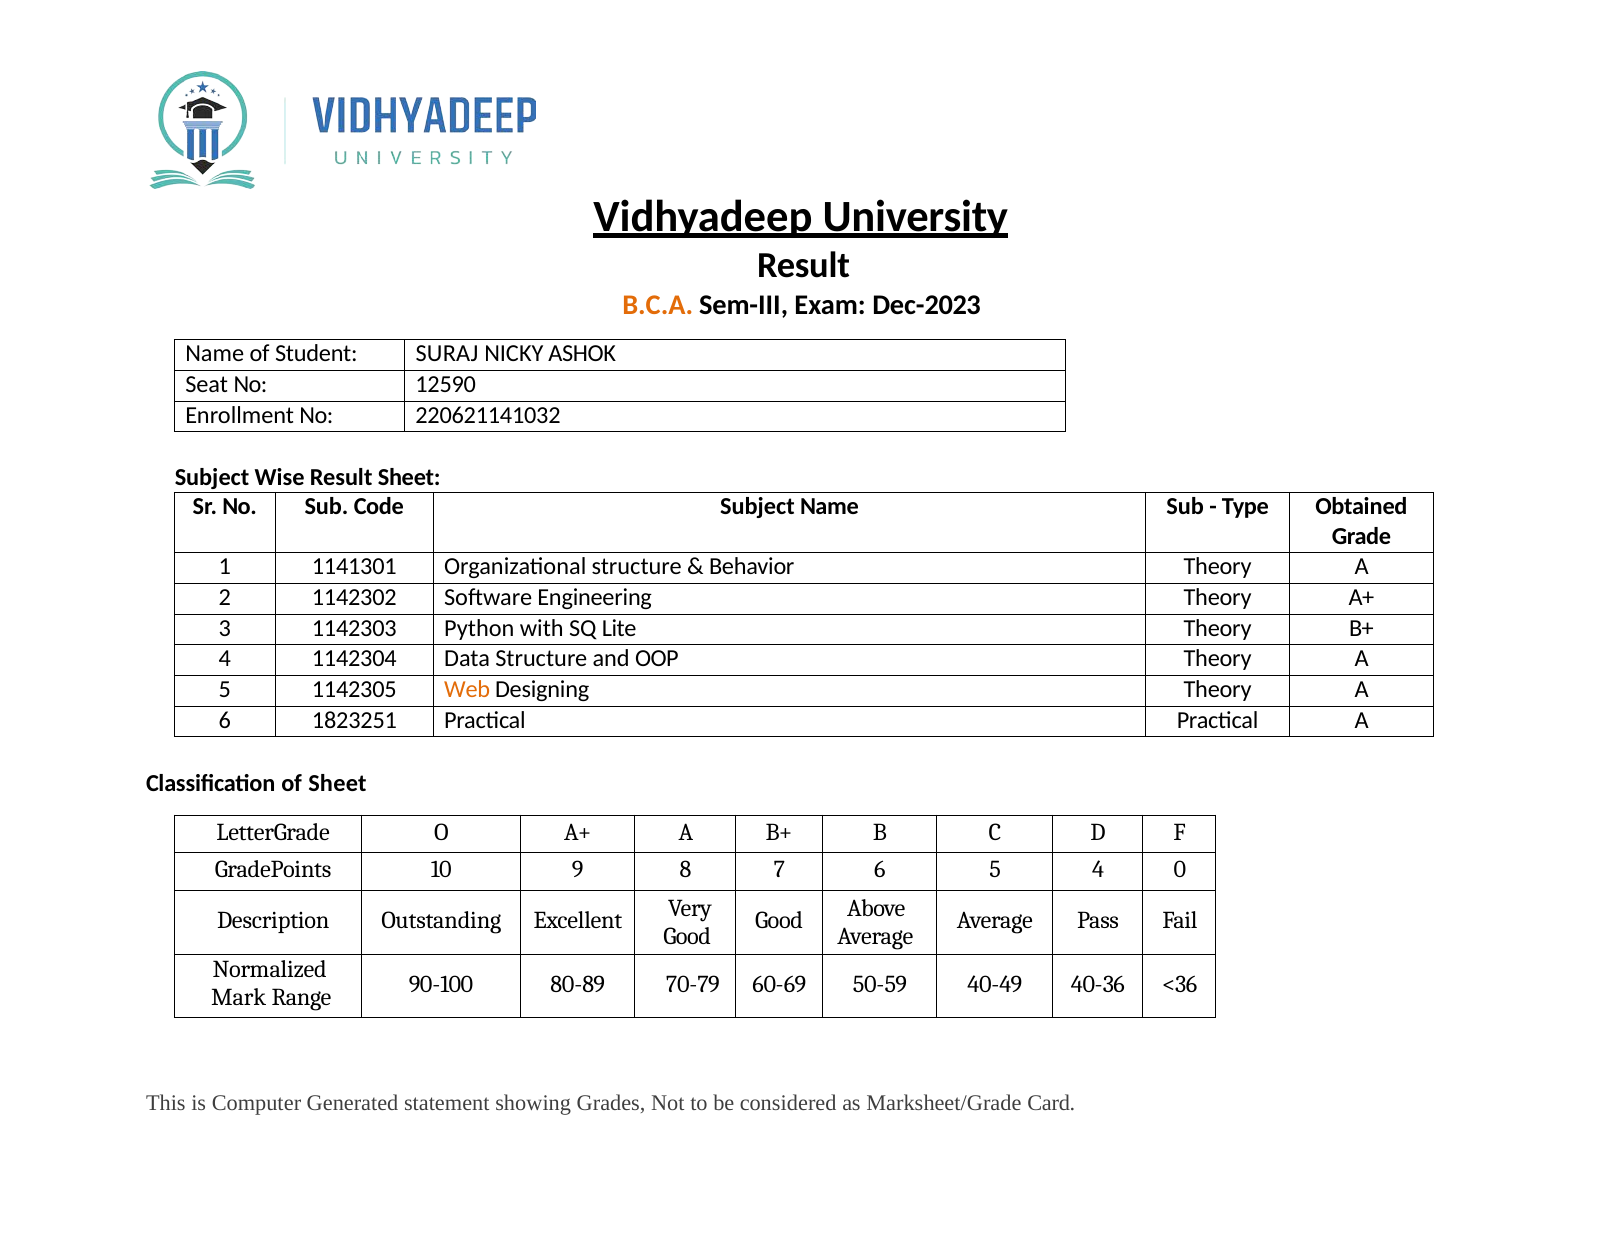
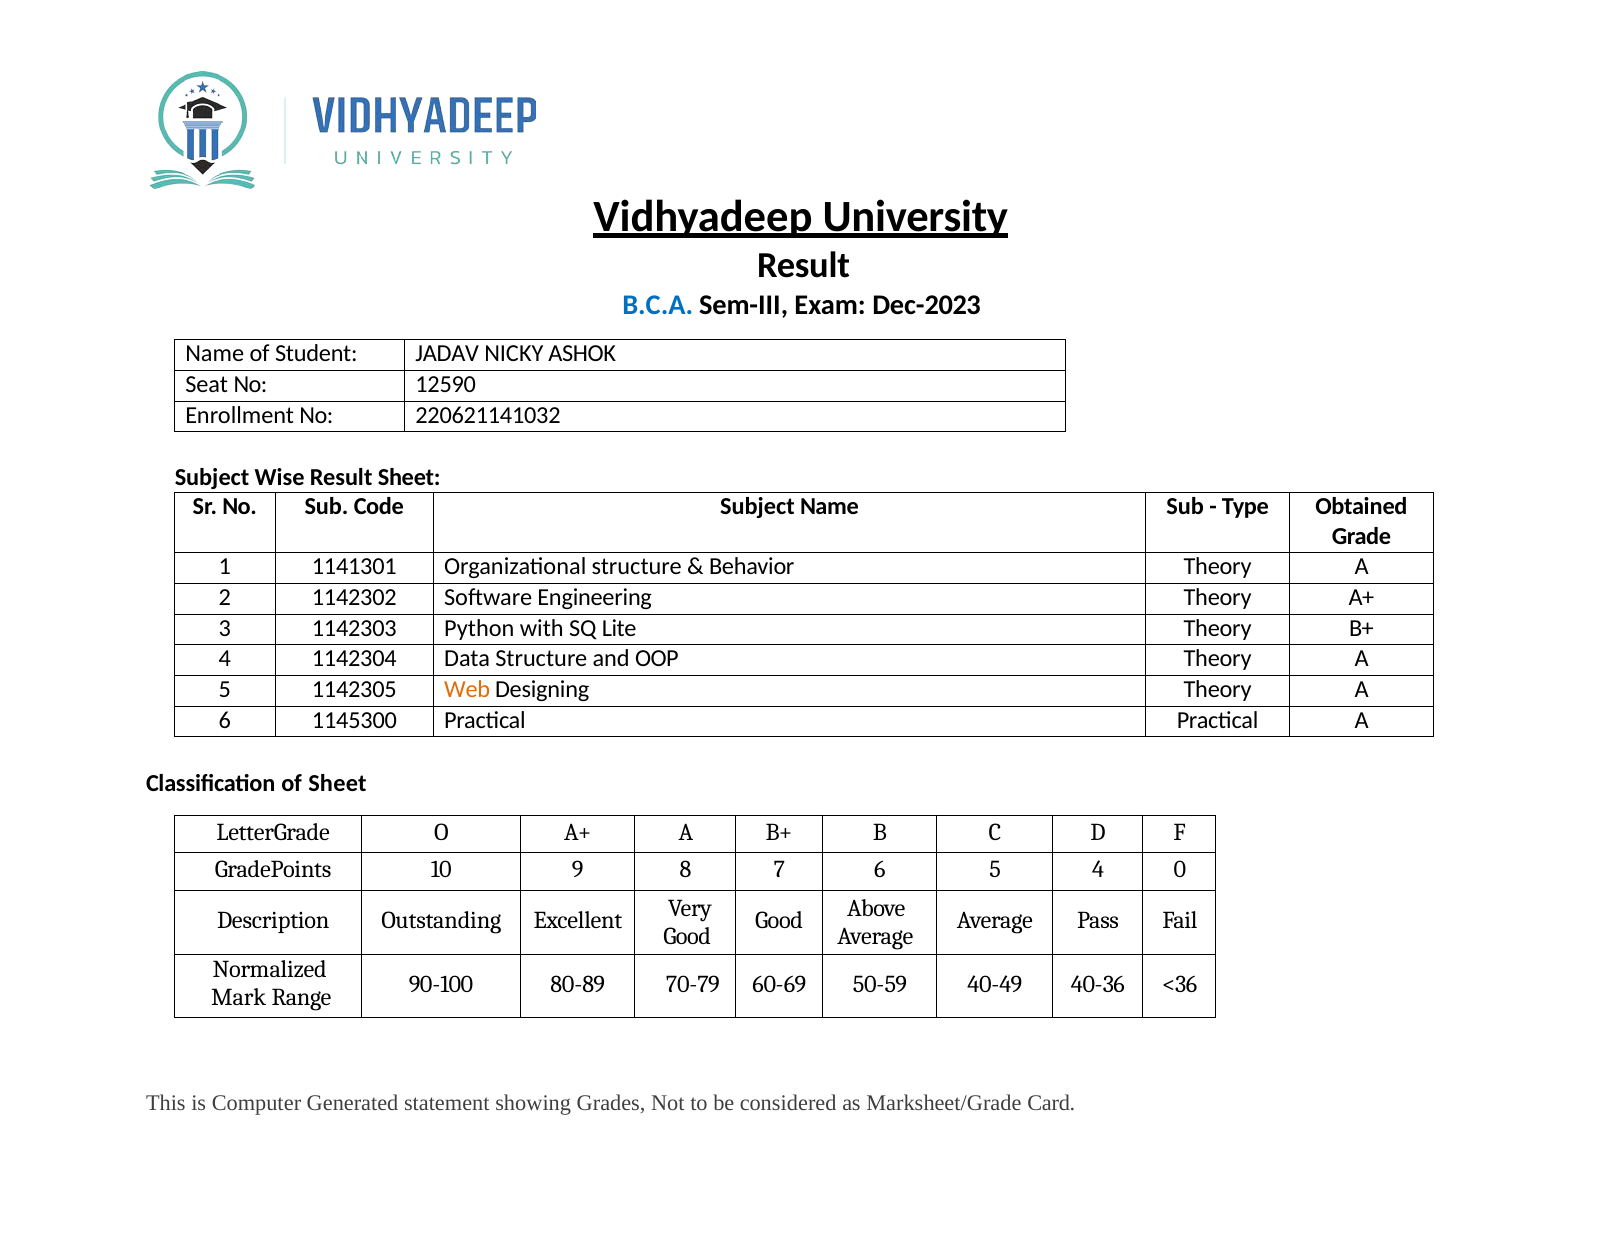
B.C.A colour: orange -> blue (658, 305)
SURAJ: SURAJ -> JADAV (447, 354)
1823251: 1823251 -> 1145300 (354, 720)
